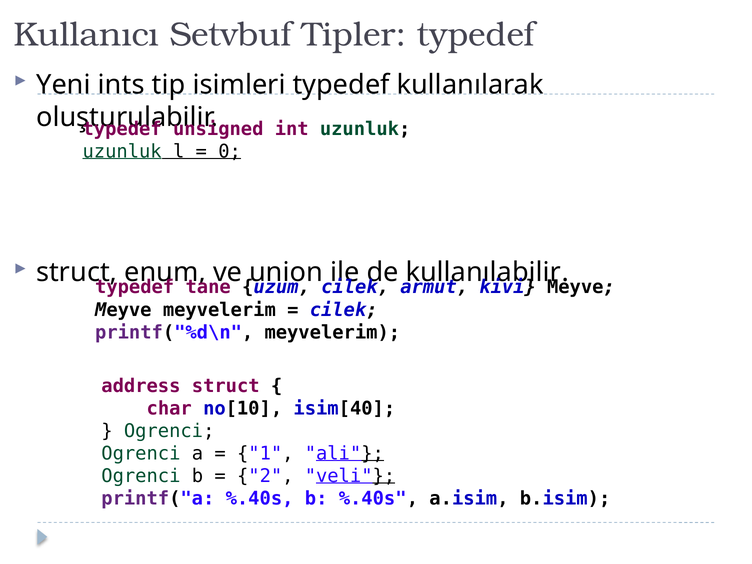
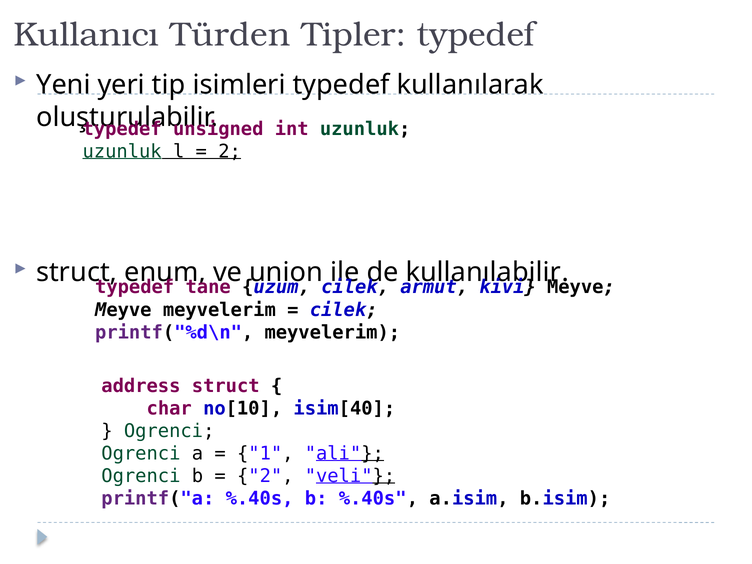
Setvbuf: Setvbuf -> Türden (230, 35)
ints: ints -> yeri (121, 85)
0: 0 -> 2 (230, 152)
